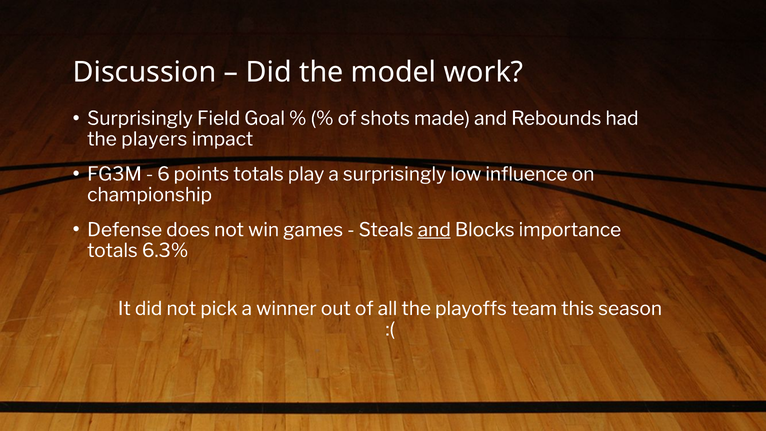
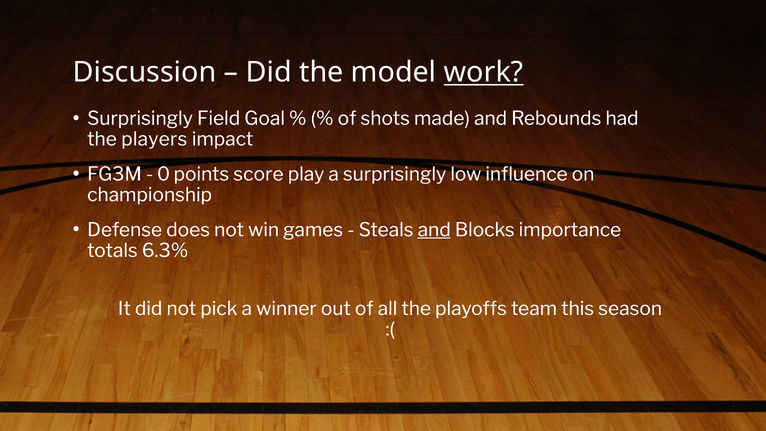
work underline: none -> present (484, 72)
6: 6 -> 0 (164, 174)
points totals: totals -> score (258, 174)
